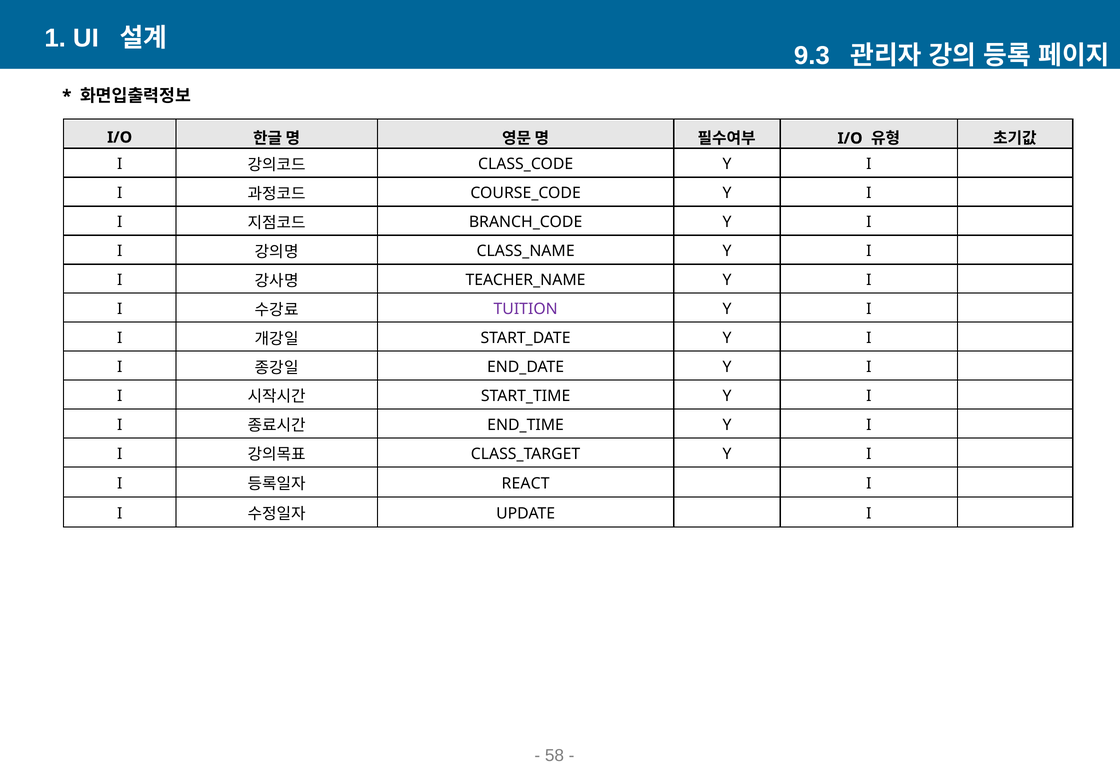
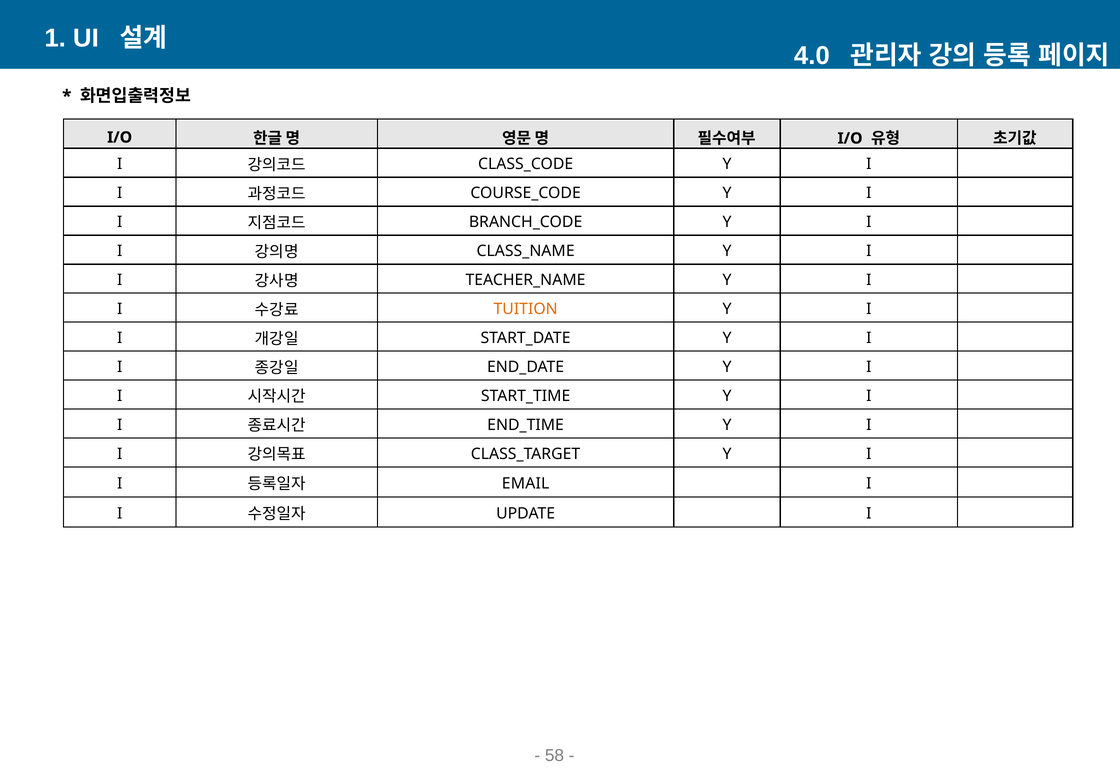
9.3: 9.3 -> 4.0 (812, 56)
TUITION colour: purple -> orange (526, 309)
REACT: REACT -> EMAIL (526, 484)
